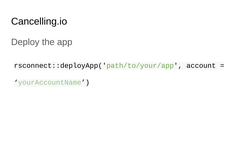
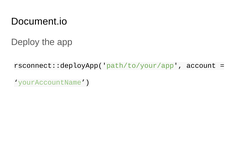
Cancelling.io: Cancelling.io -> Document.io (39, 21)
